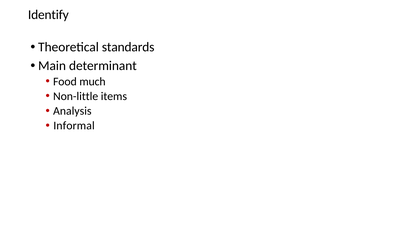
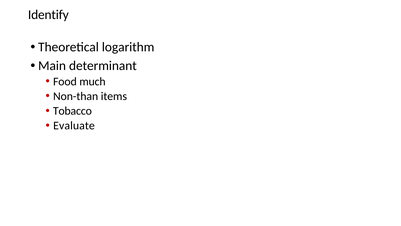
standards: standards -> logarithm (128, 47)
Non-little: Non-little -> Non-than (76, 96)
Analysis: Analysis -> Tobacco (72, 111)
Informal: Informal -> Evaluate (74, 125)
